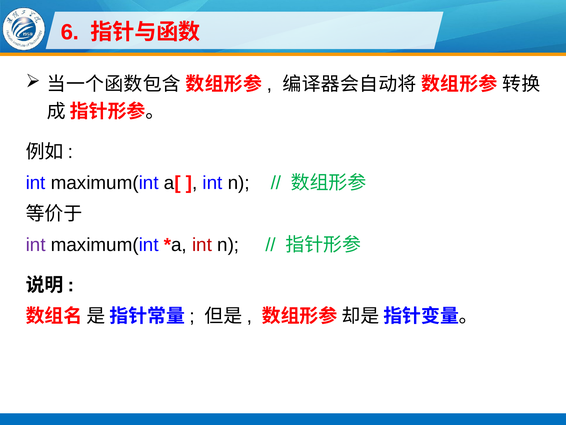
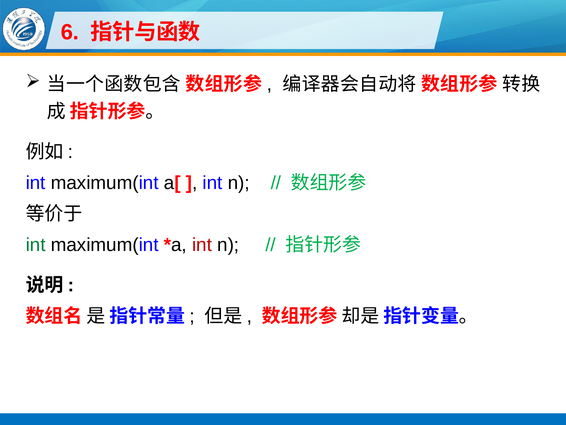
int colour: purple -> green (36, 245)
